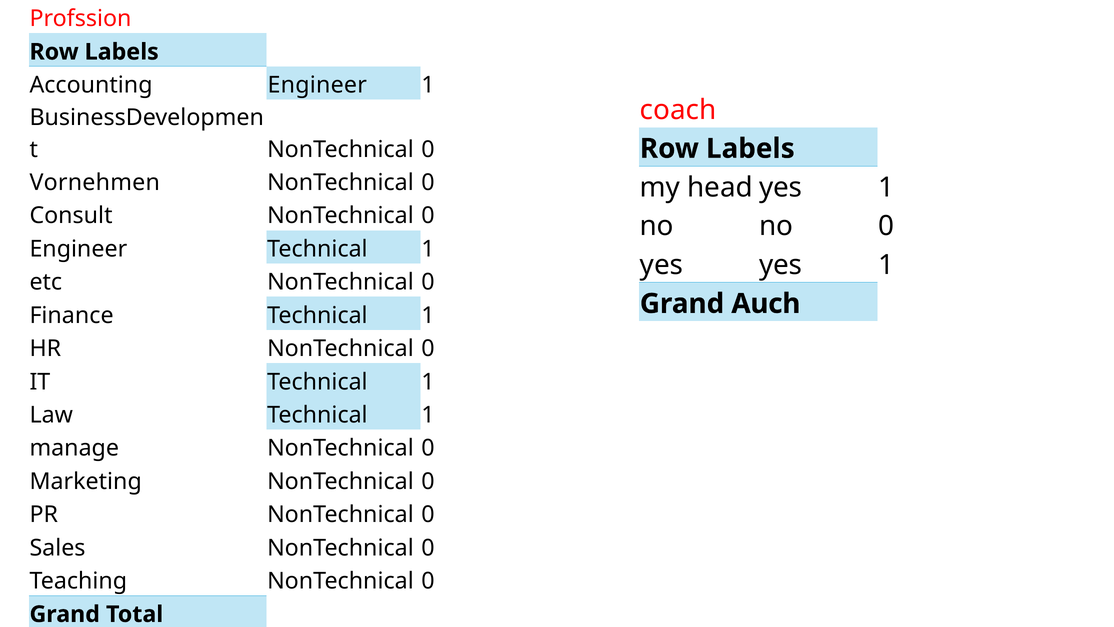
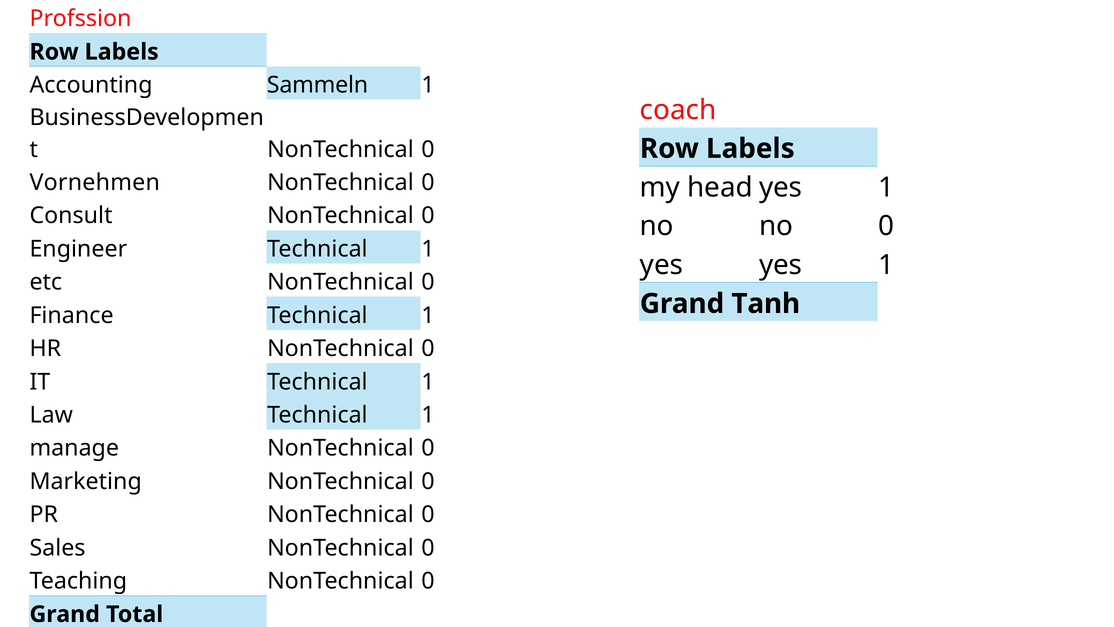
Accounting Engineer: Engineer -> Sammeln (317, 85)
Auch: Auch -> Tanh (766, 304)
